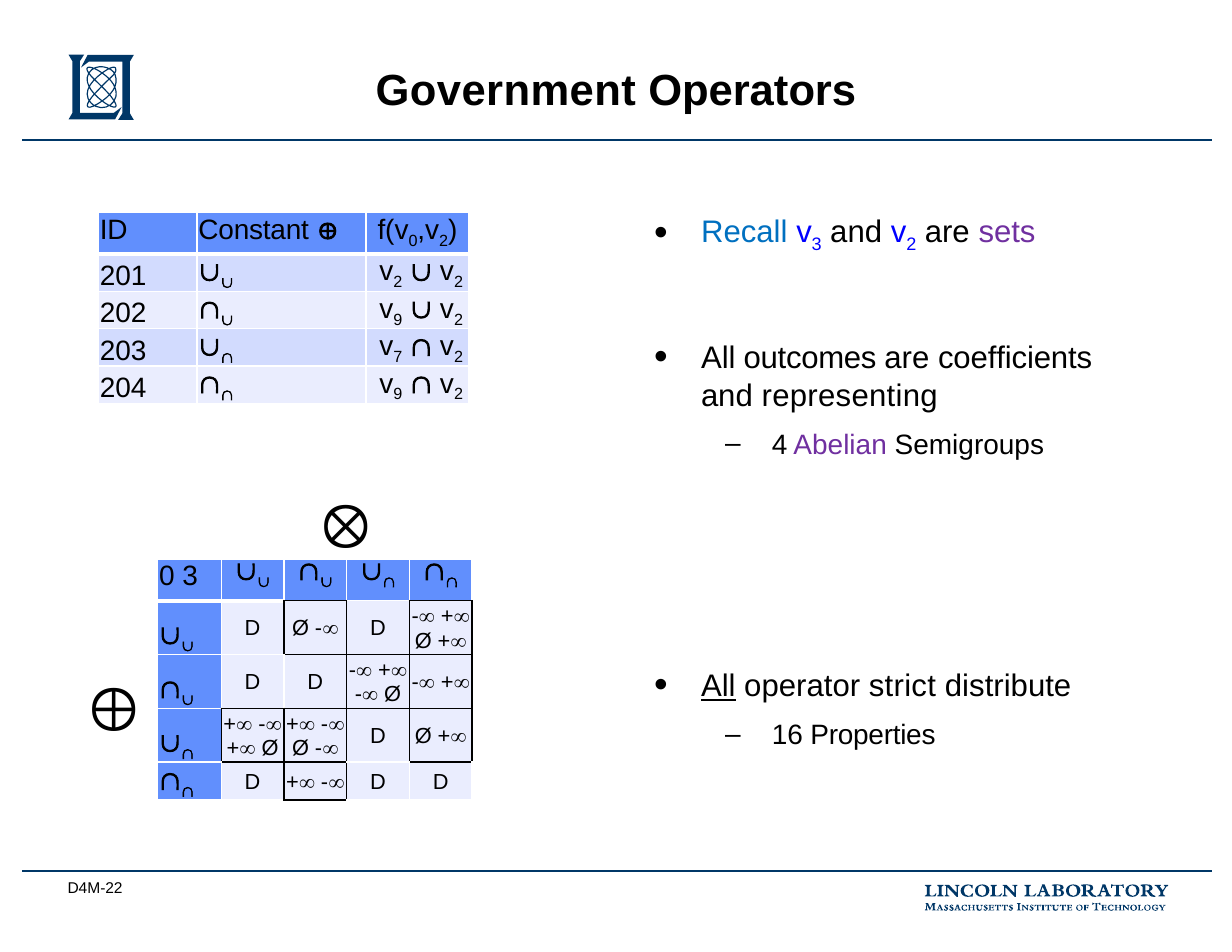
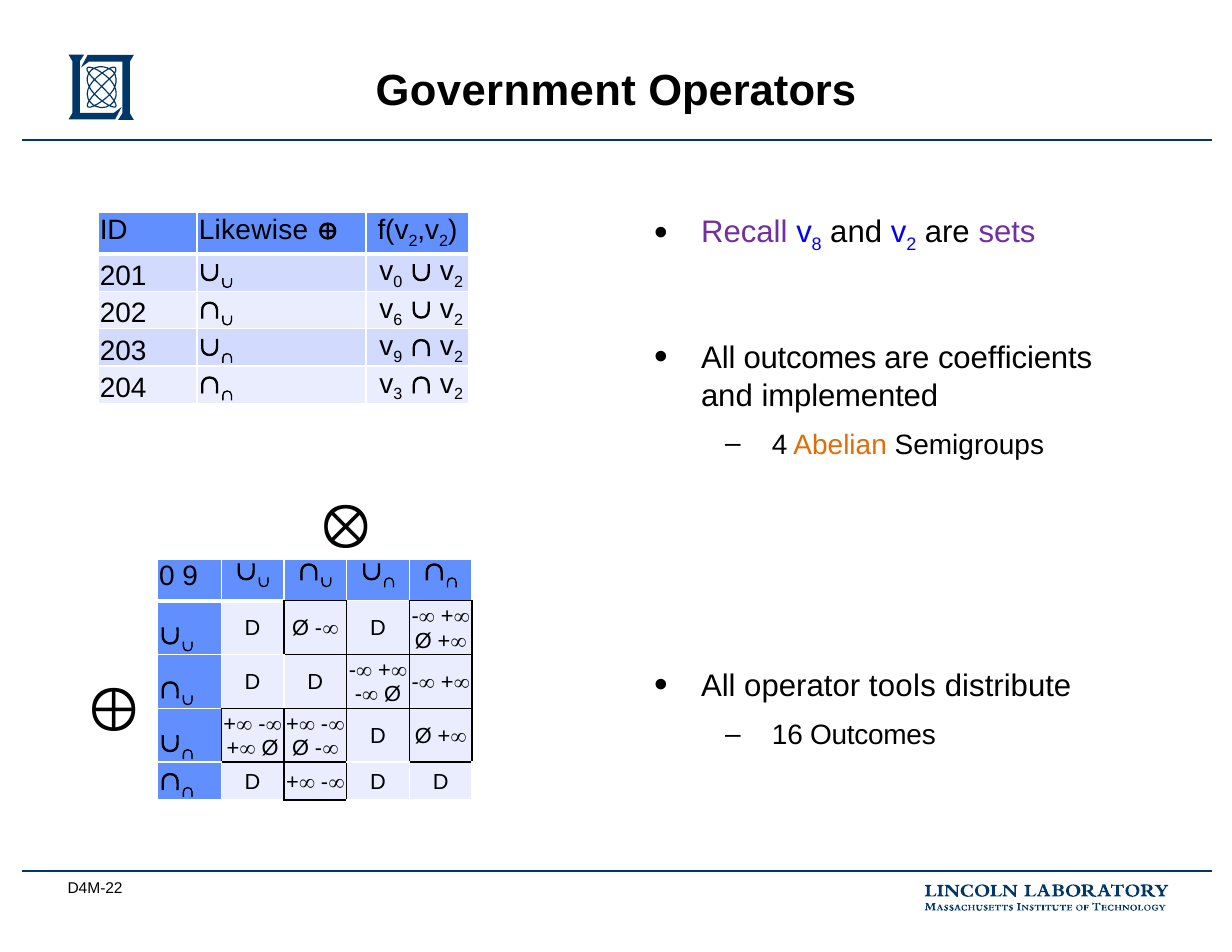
Recall colour: blue -> purple (744, 232)
3: 3 -> 8 (817, 244)
Constant: Constant -> Likewise (253, 230)
0: 0 -> 2 (413, 241)
2: 2 -> 0 (398, 282)
9: 9 -> 6 (398, 320)
7: 7 -> 9 (398, 357)
9: 9 -> 3 (398, 395)
representing: representing -> implemented (850, 396)
Abelian colour: purple -> orange (840, 445)
0 3: 3 -> 9 (190, 577)
All underline: present -> none (718, 686)
strict: strict -> tools (902, 686)
16 Properties: Properties -> Outcomes (873, 736)
